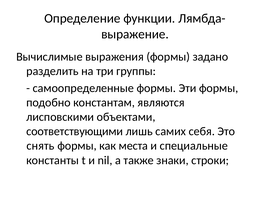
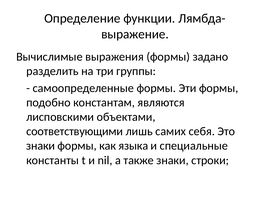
снять: снять -> знаки (41, 145)
места: места -> языка (133, 145)
